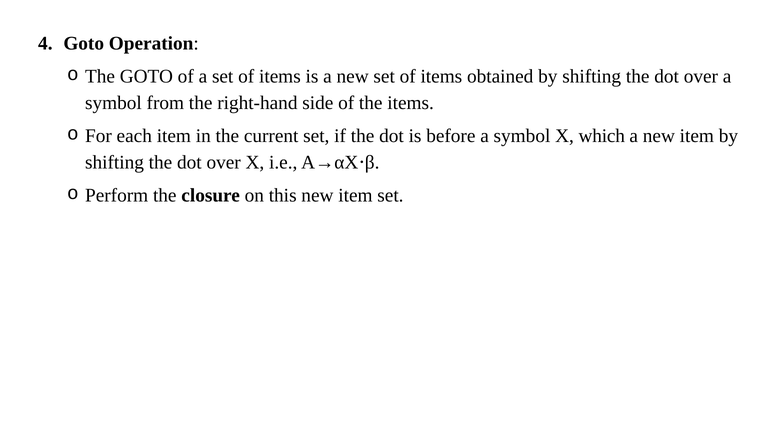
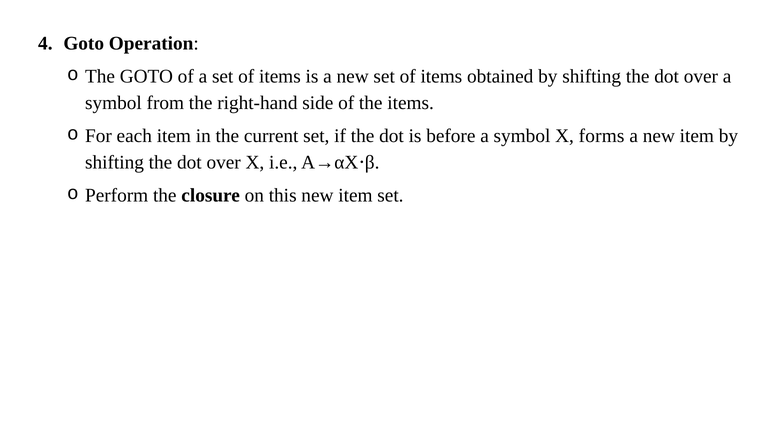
which: which -> forms (602, 136)
